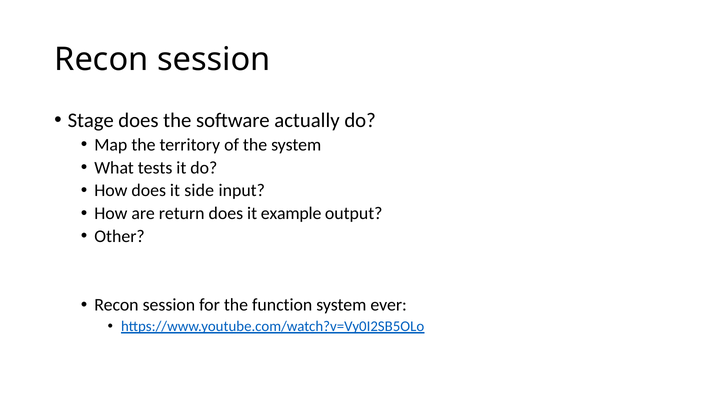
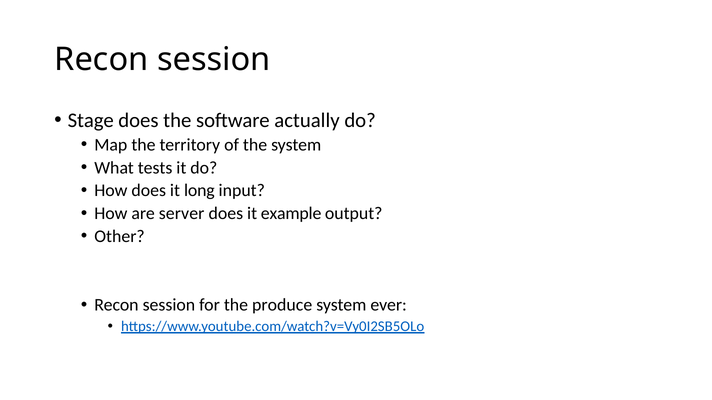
side: side -> long (199, 191)
return: return -> server (182, 214)
function: function -> produce (282, 305)
